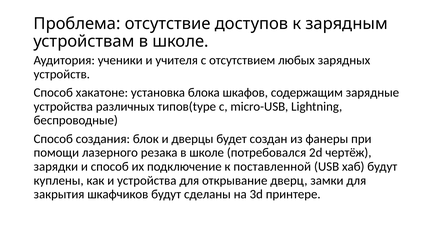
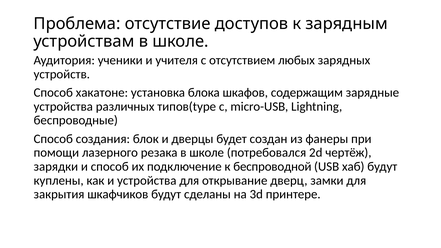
поставленной: поставленной -> беспроводной (272, 167)
